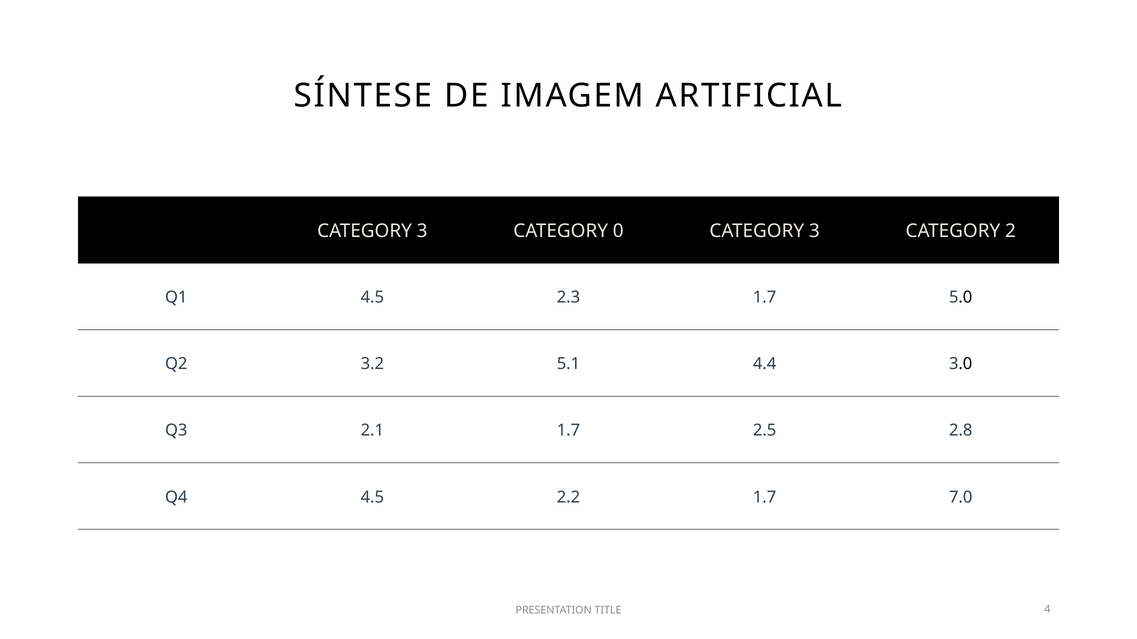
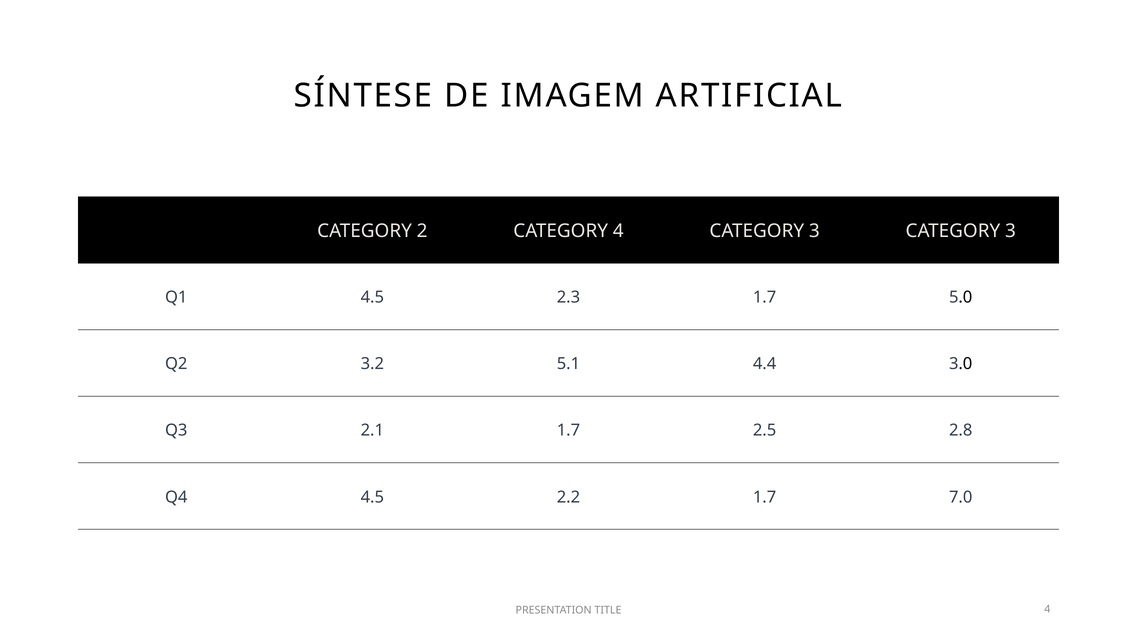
CATEGORY 3: 3 -> 2 (422, 231)
CATEGORY 0: 0 -> 4 (618, 231)
CATEGORY 2: 2 -> 3 (1010, 231)
